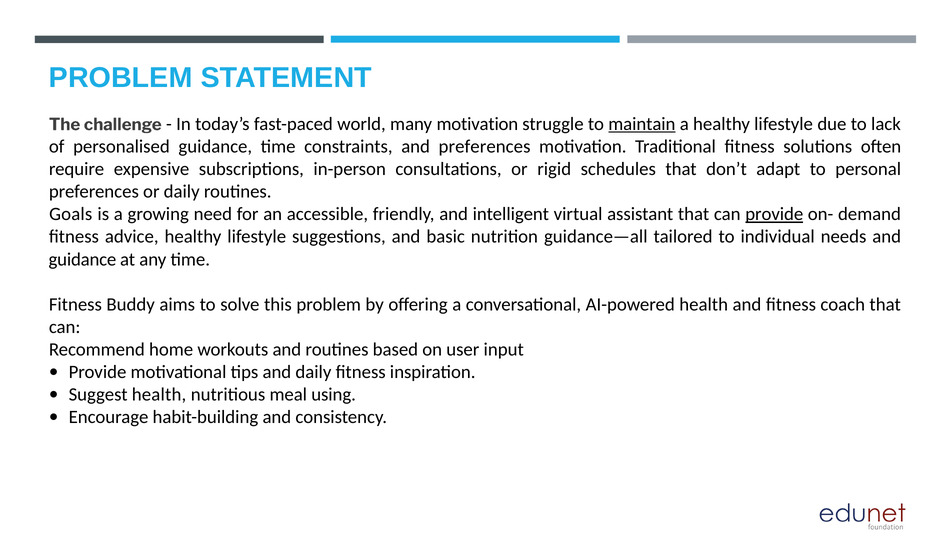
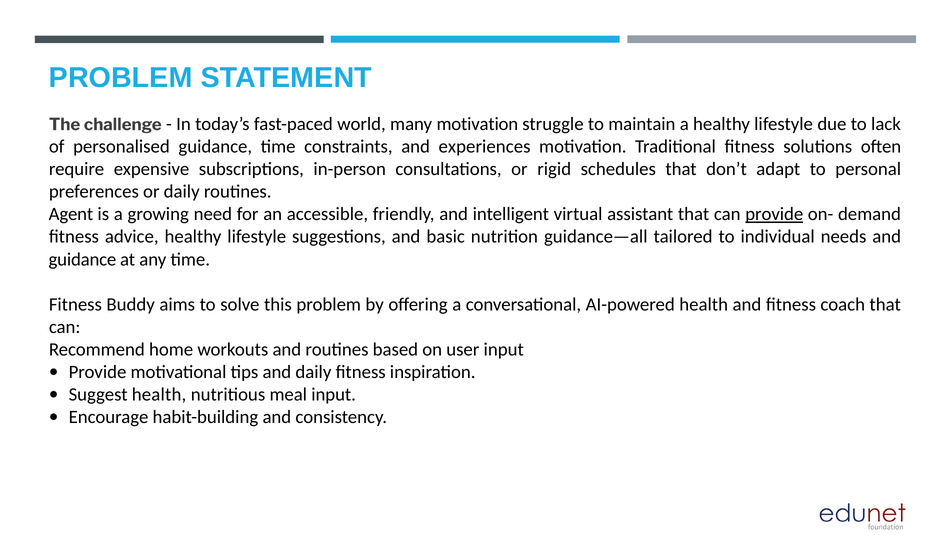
maintain underline: present -> none (642, 124)
and preferences: preferences -> experiences (485, 147)
Goals: Goals -> Agent (71, 214)
meal using: using -> input (334, 395)
